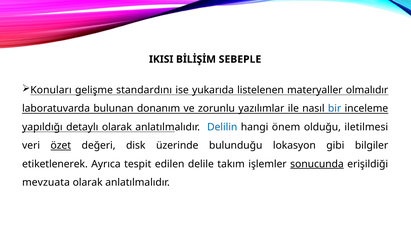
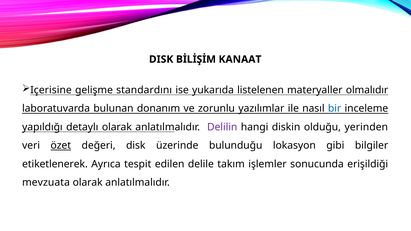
IKISI: IKISI -> DISK (161, 59)
SEBEPLE: SEBEPLE -> KANAAT (240, 59)
Konuları: Konuları -> Içerisine (51, 90)
Delilin colour: blue -> purple (222, 127)
önem: önem -> diskin (286, 127)
iletilmesi: iletilmesi -> yerinden (366, 127)
sonucunda underline: present -> none (317, 164)
